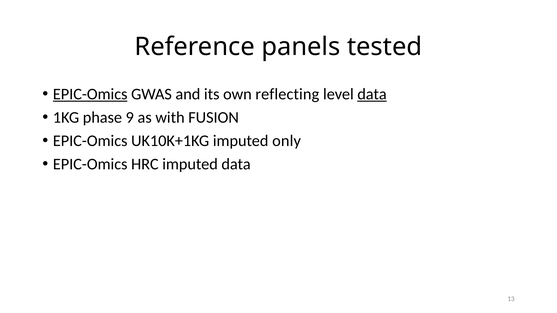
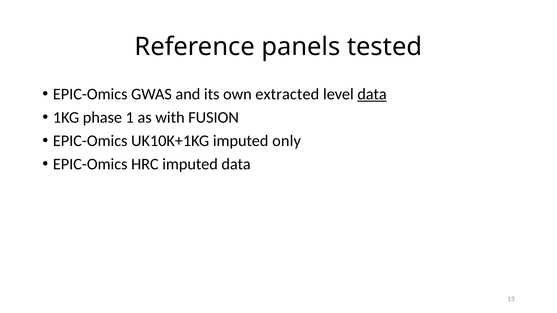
EPIC-Omics underline: present -> none (90, 94)
reflecting: reflecting -> extracted (287, 94)
9: 9 -> 1 (130, 118)
